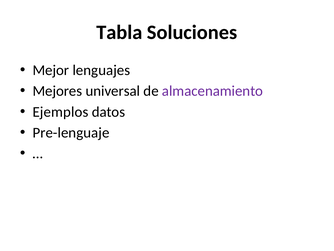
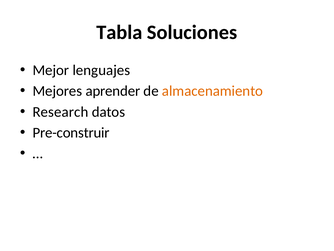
universal: universal -> aprender (113, 91)
almacenamiento colour: purple -> orange (213, 91)
Ejemplos: Ejemplos -> Research (60, 112)
Pre-lenguaje: Pre-lenguaje -> Pre-construir (71, 132)
